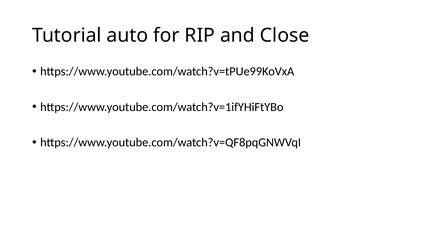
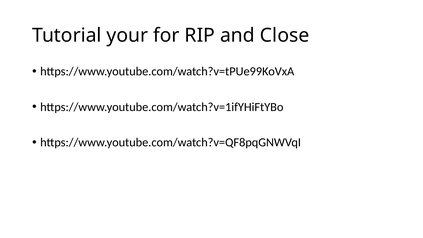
auto: auto -> your (127, 36)
